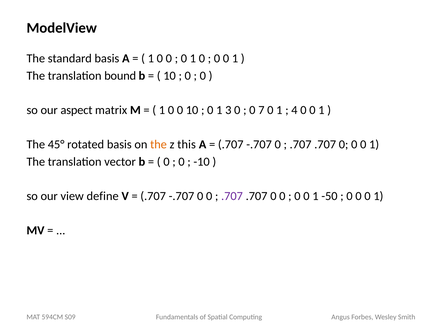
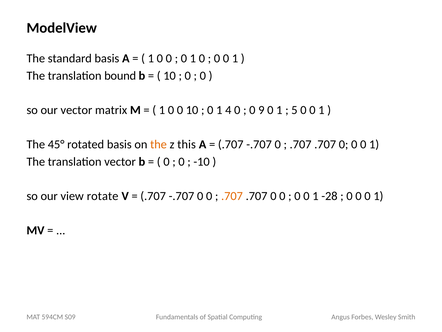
our aspect: aspect -> vector (76, 110)
3: 3 -> 4 (228, 110)
7: 7 -> 9 (261, 110)
4: 4 -> 5 (294, 110)
define: define -> rotate (103, 196)
.707 colour: purple -> orange (232, 196)
-50: -50 -> -28 (329, 196)
